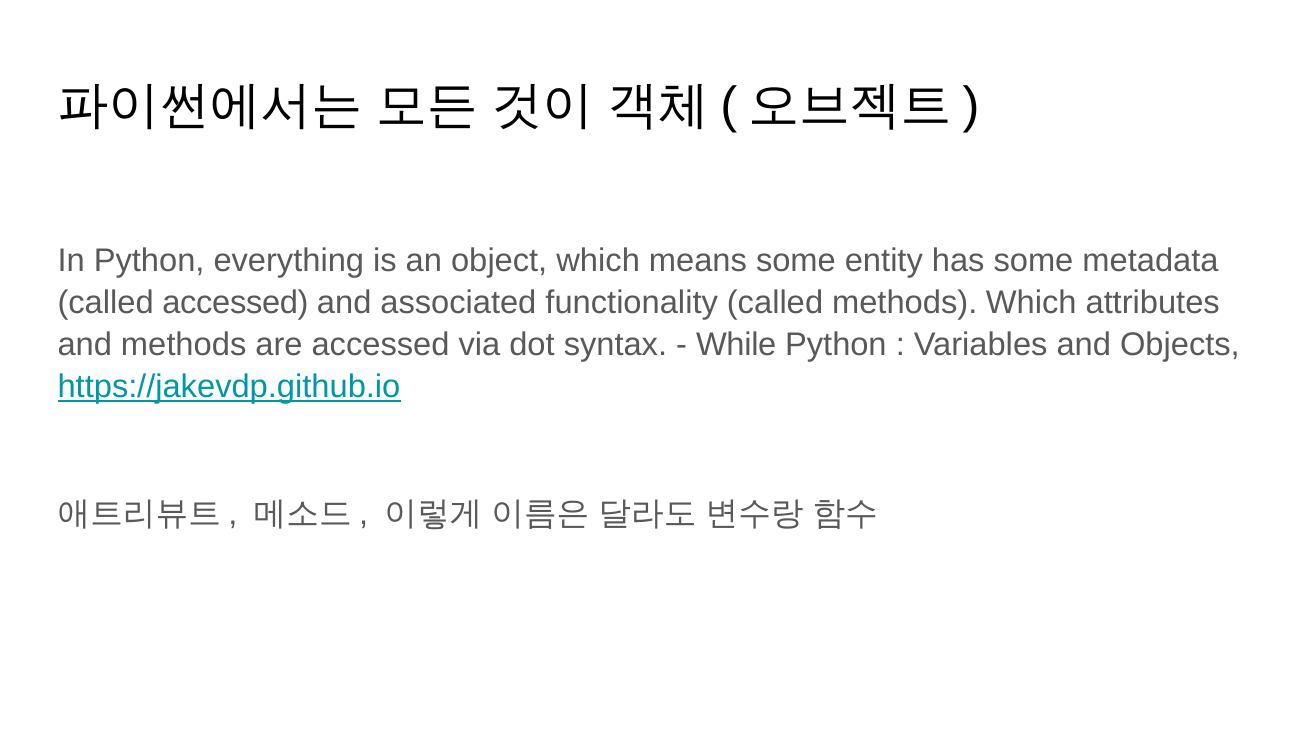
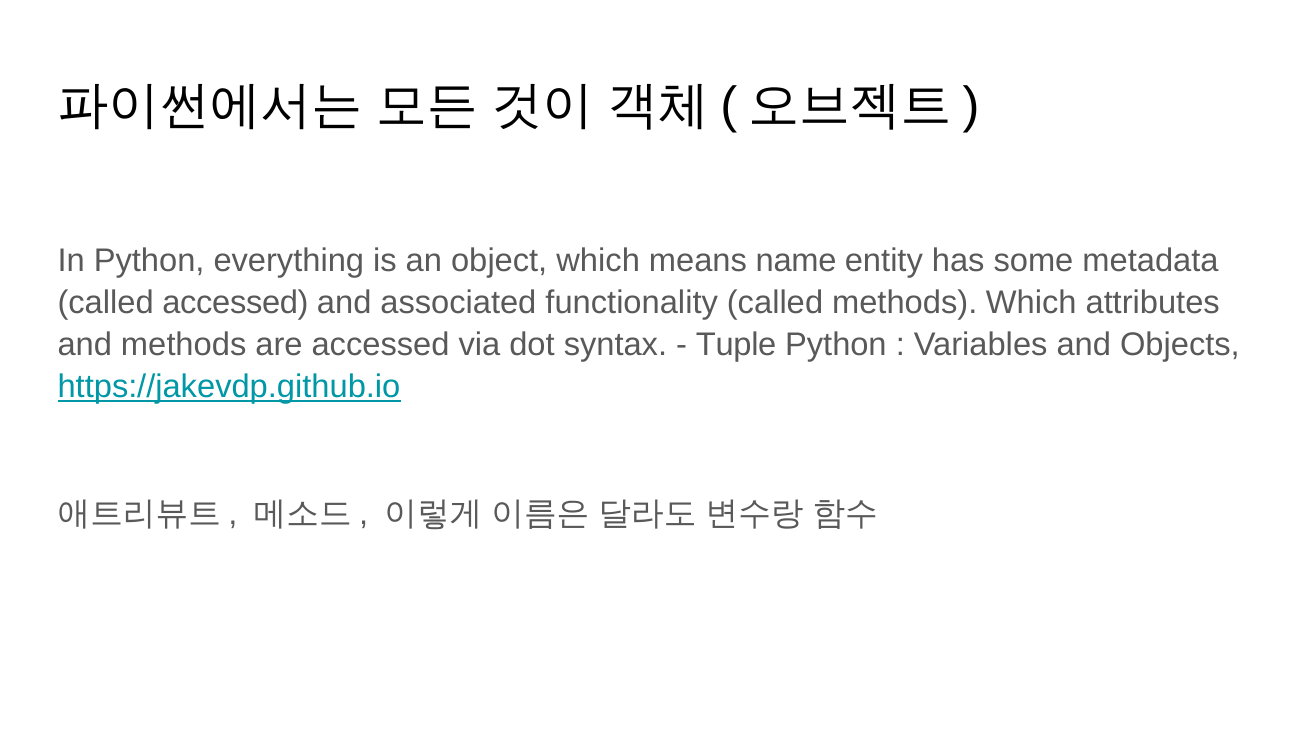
means some: some -> name (796, 260)
While: While -> Tuple (736, 345)
